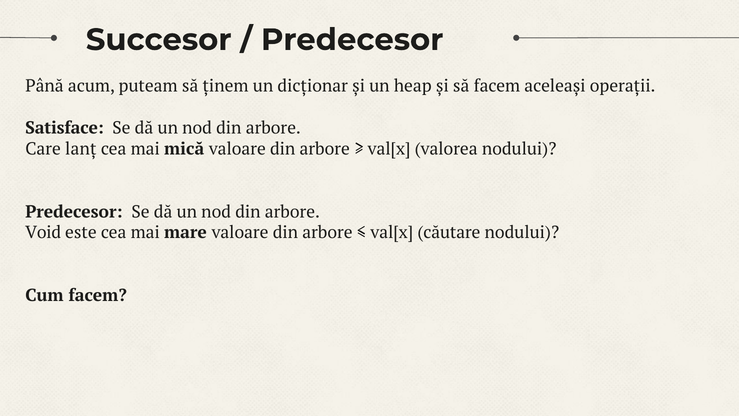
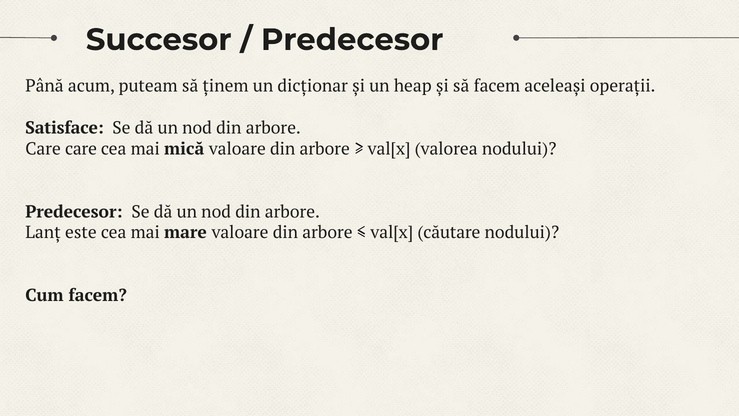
Care lanț: lanț -> care (81, 149)
Void: Void -> Lanț (43, 233)
